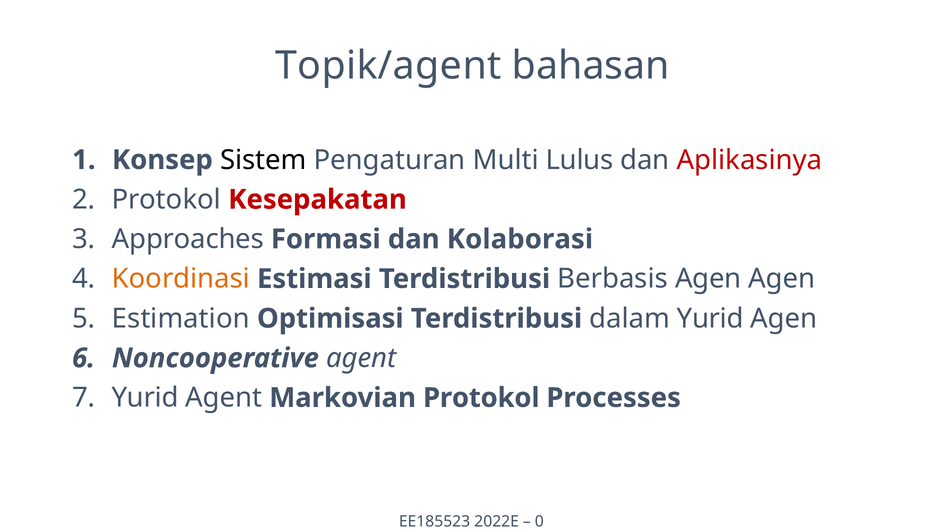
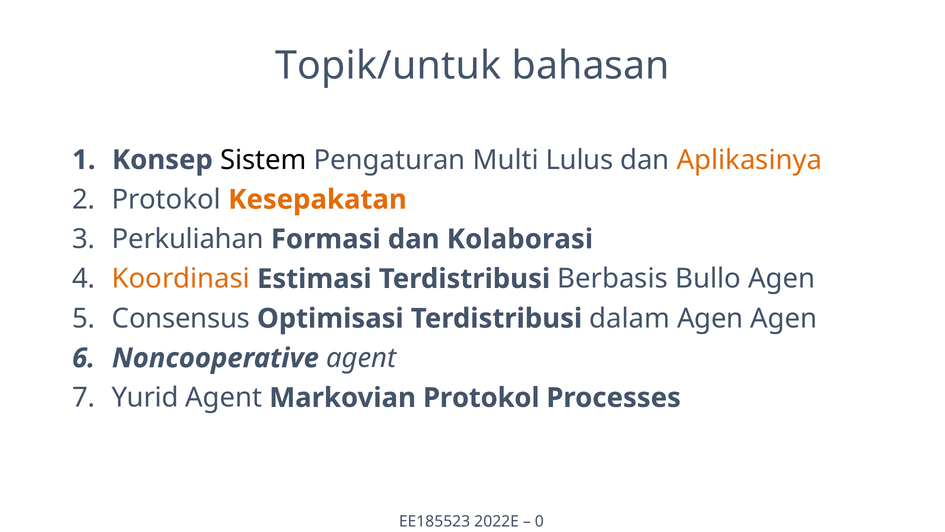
Topik/agent: Topik/agent -> Topik/untuk (388, 66)
Aplikasinya colour: red -> orange (749, 160)
Kesepakatan colour: red -> orange (317, 199)
Approaches: Approaches -> Perkuliahan (188, 239)
Berbasis Agen: Agen -> Bullo (708, 279)
Estimation: Estimation -> Consensus (181, 318)
dalam Yurid: Yurid -> Agen (710, 318)
